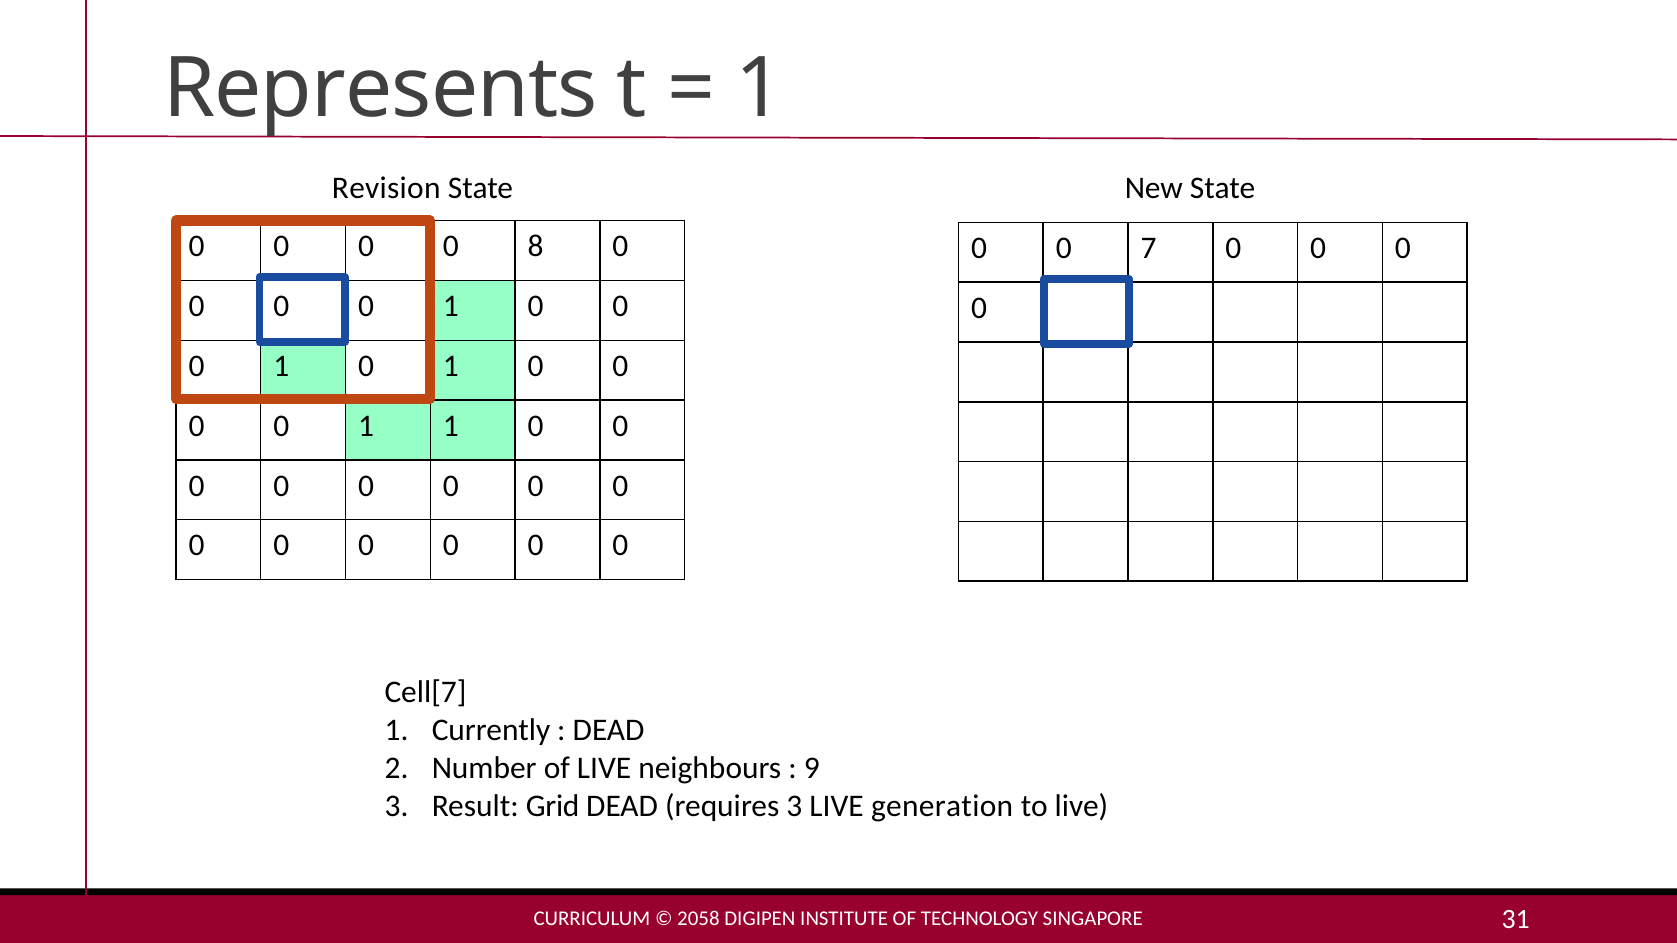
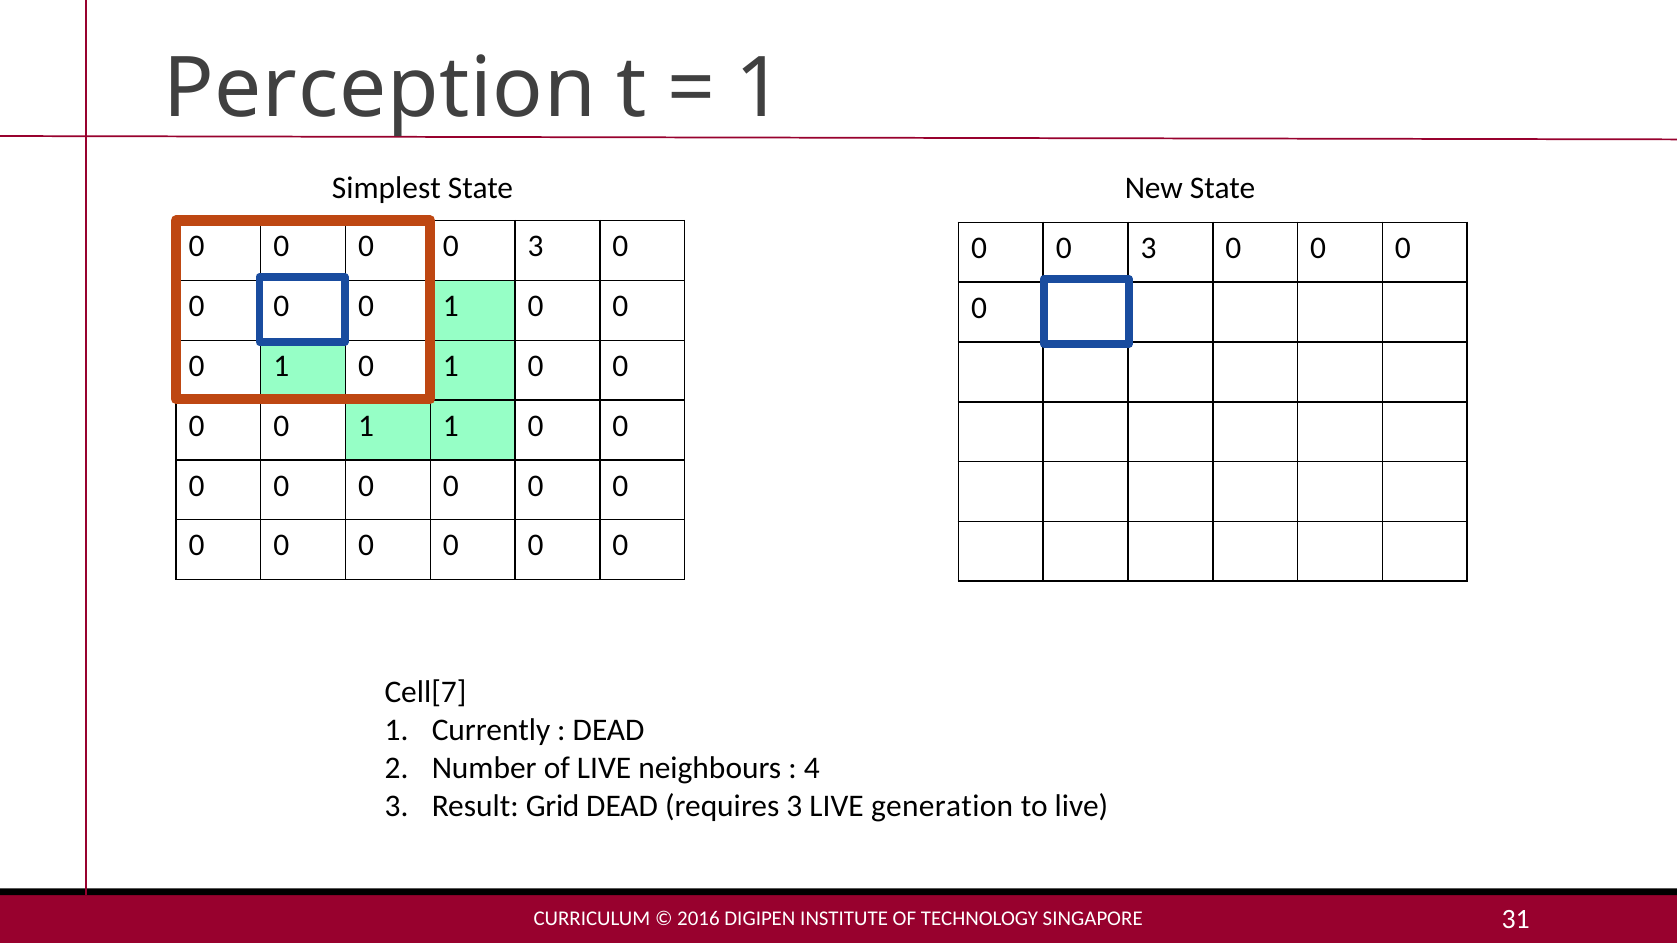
Represents: Represents -> Perception (380, 88)
Revision: Revision -> Simplest (386, 188)
0 0 0 8: 8 -> 3 (536, 247)
7: 7 -> 3 (1149, 248)
9: 9 -> 4 (812, 768)
2058: 2058 -> 2016 (698, 919)
